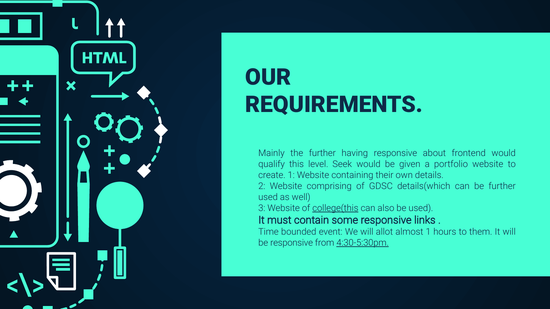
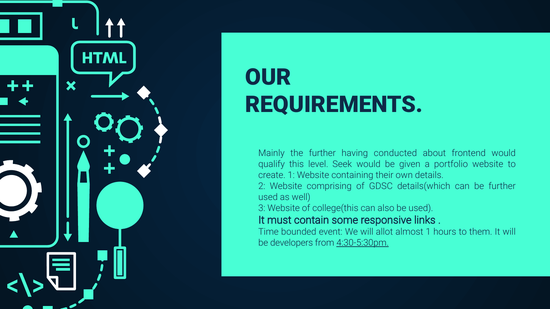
having responsive: responsive -> conducted (395, 153)
college(this underline: present -> none (335, 208)
be responsive: responsive -> developers (292, 243)
